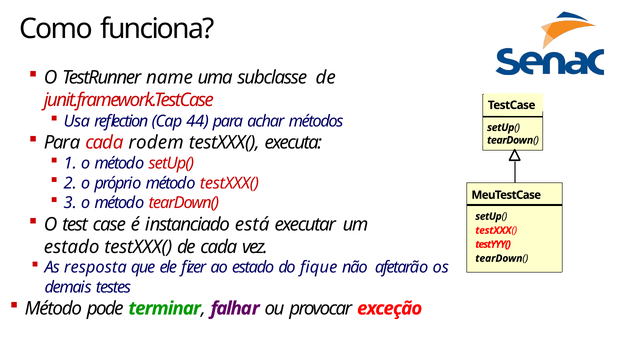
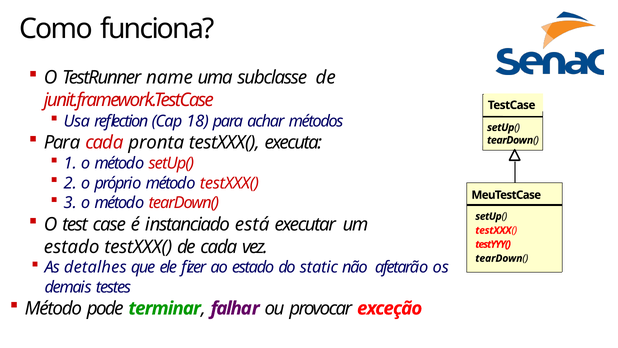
44: 44 -> 18 (198, 121)
rodem: rodem -> pronta (156, 142)
resposta: resposta -> detalhes (95, 267)
fique: fique -> static (319, 267)
